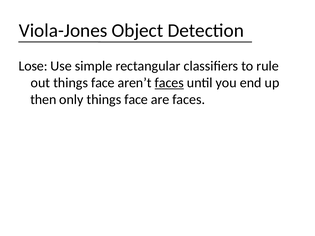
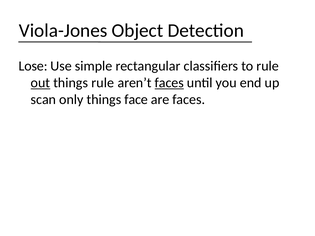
out underline: none -> present (40, 83)
face: face -> rule (103, 83)
then: then -> scan (43, 100)
